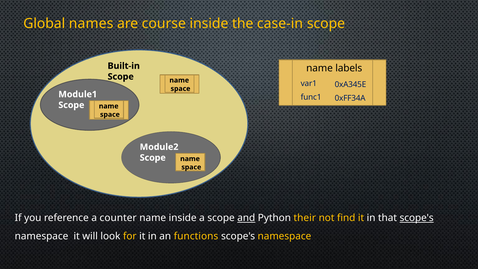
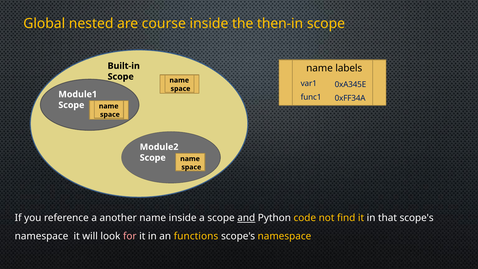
names: names -> nested (91, 23)
case-in: case-in -> then-in (280, 23)
counter: counter -> another (118, 218)
their: their -> code (305, 218)
scope's underline: present -> none (417, 218)
for colour: yellow -> pink (130, 236)
